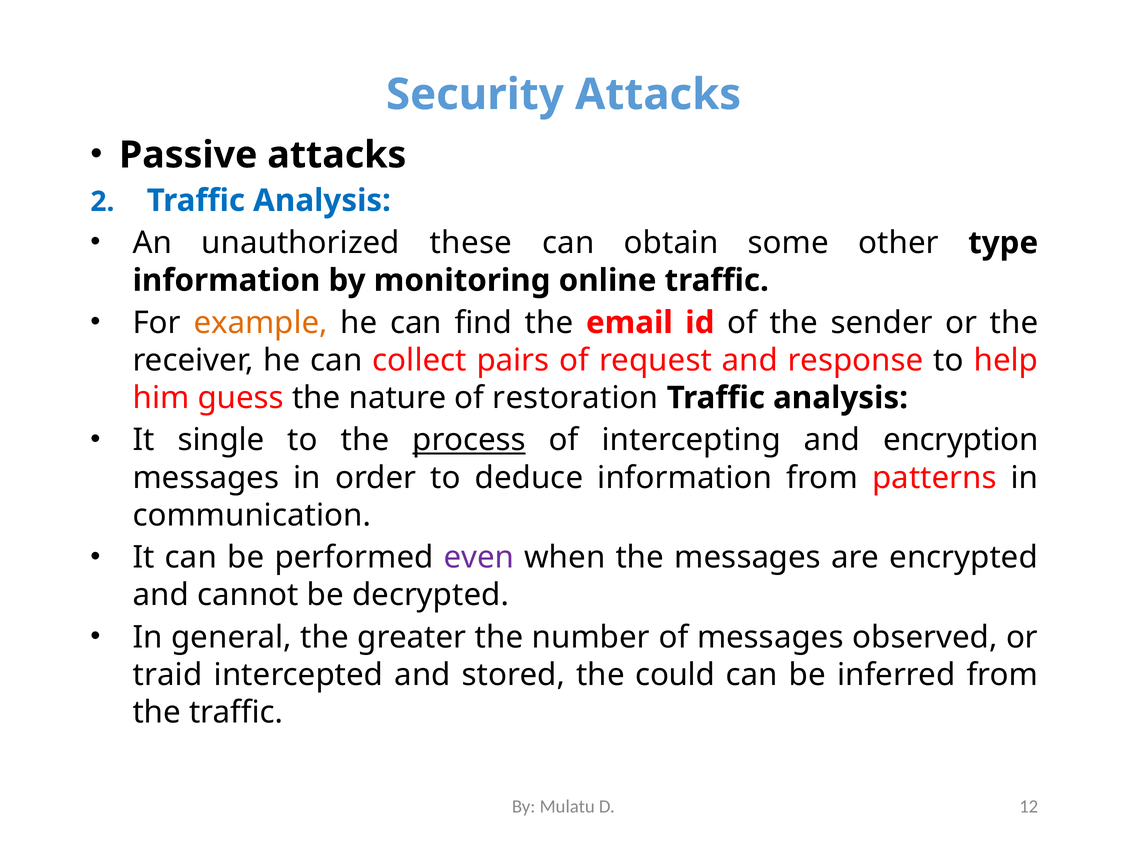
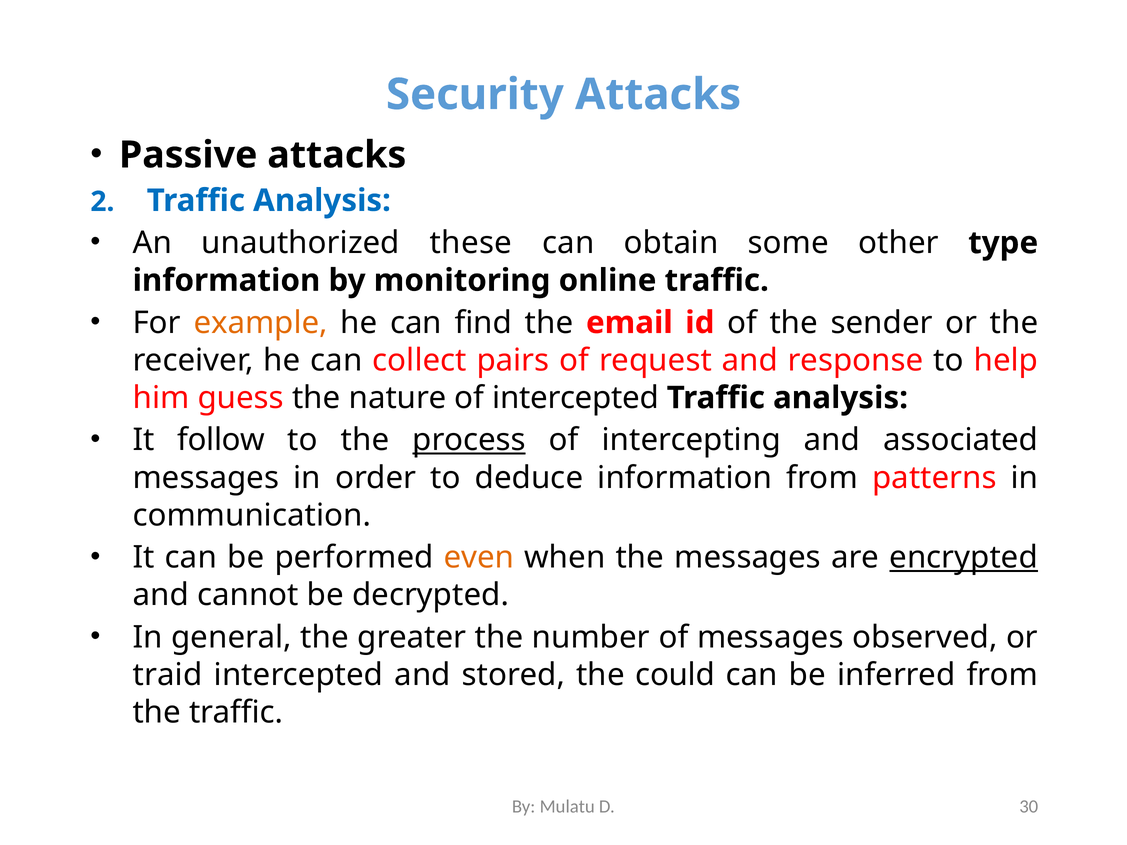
of restoration: restoration -> intercepted (576, 398)
single: single -> follow (221, 440)
encryption: encryption -> associated (961, 440)
even colour: purple -> orange (479, 558)
encrypted underline: none -> present (964, 558)
12: 12 -> 30 (1029, 807)
